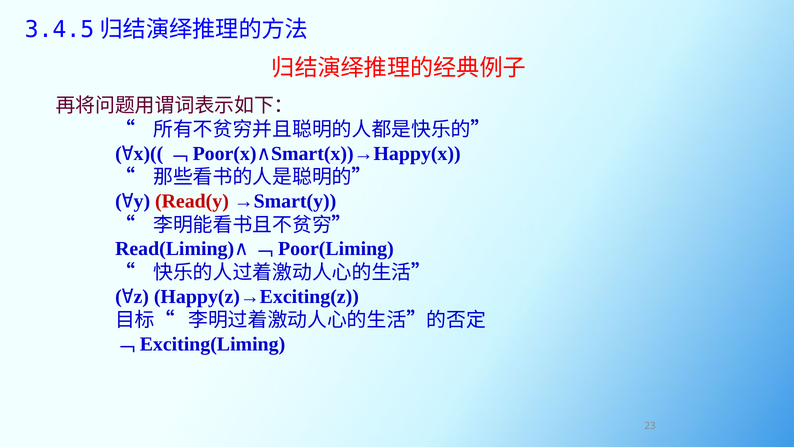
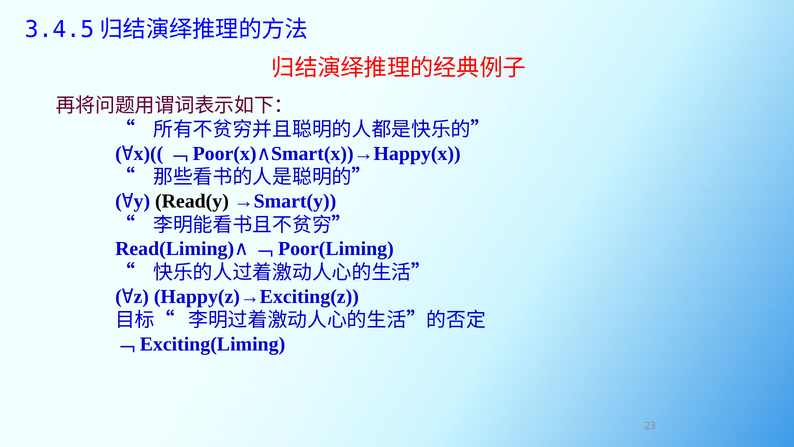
Read(y colour: red -> black (192, 201)
